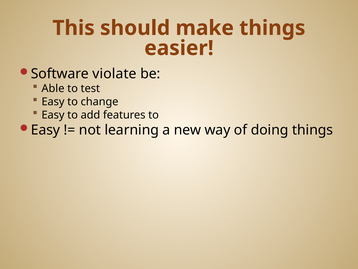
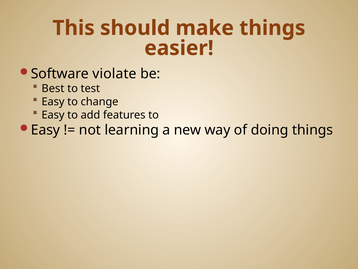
Able: Able -> Best (53, 88)
